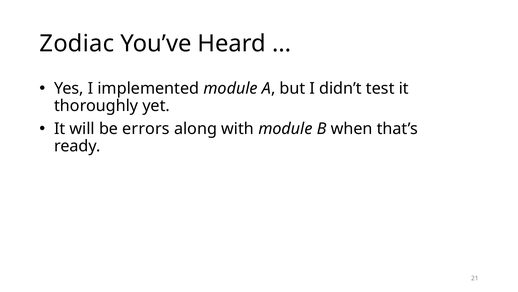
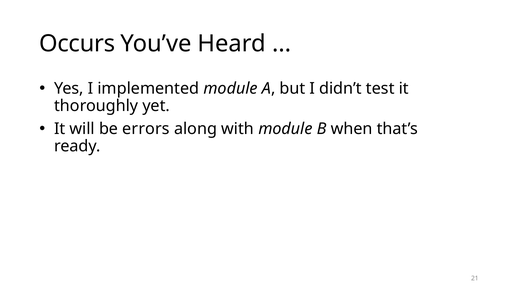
Zodiac: Zodiac -> Occurs (77, 44)
